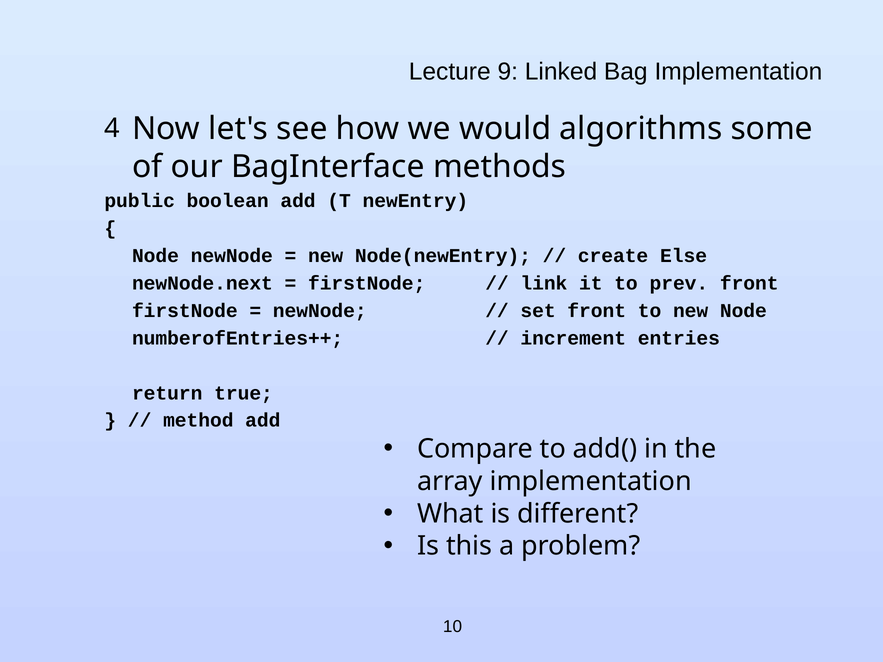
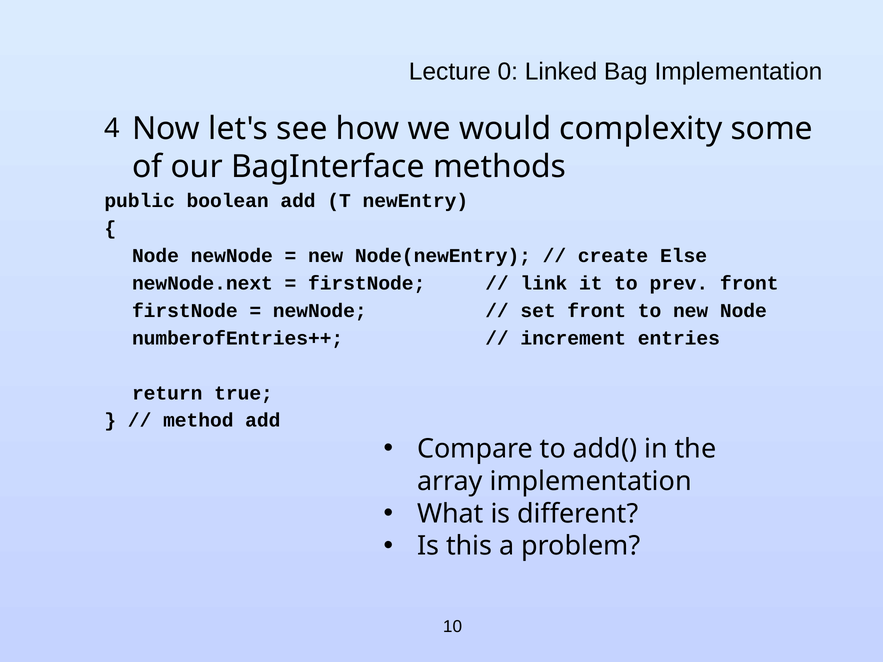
9: 9 -> 0 (508, 72)
algorithms: algorithms -> complexity (641, 129)
